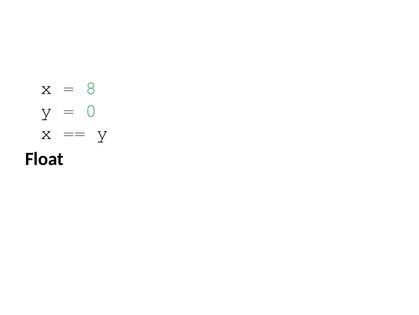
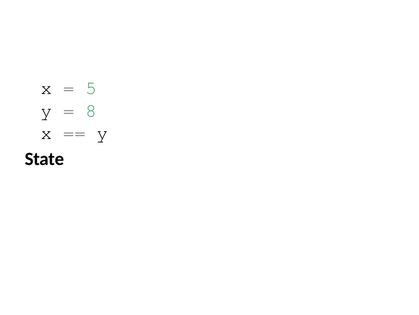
8: 8 -> 5 (91, 88)
0: 0 -> 8 (91, 110)
Float: Float -> State (45, 159)
